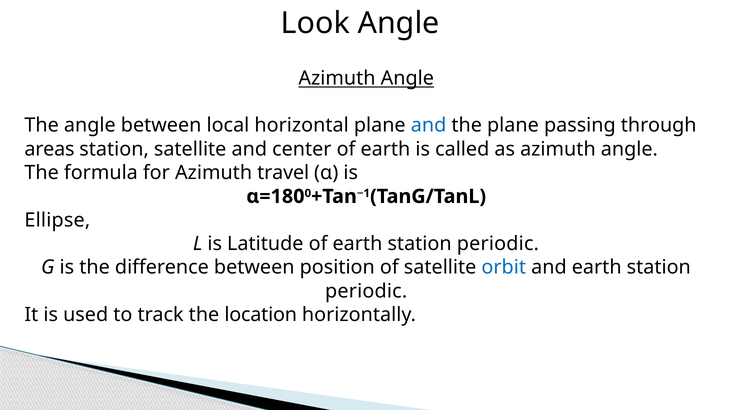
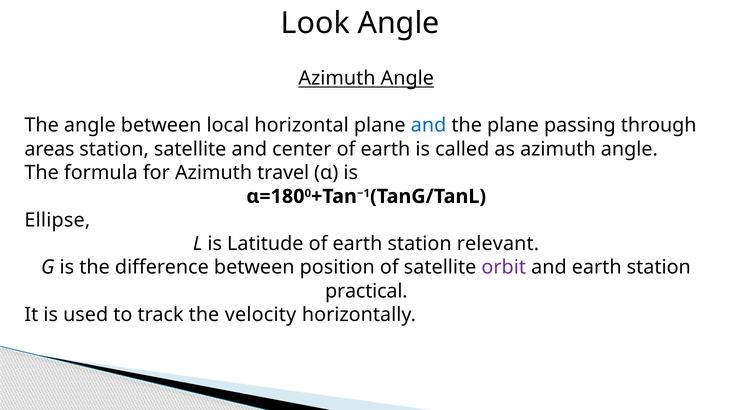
of earth station periodic: periodic -> relevant (498, 244)
orbit colour: blue -> purple (504, 268)
periodic: periodic -> practical (366, 292)
location: location -> velocity (261, 315)
